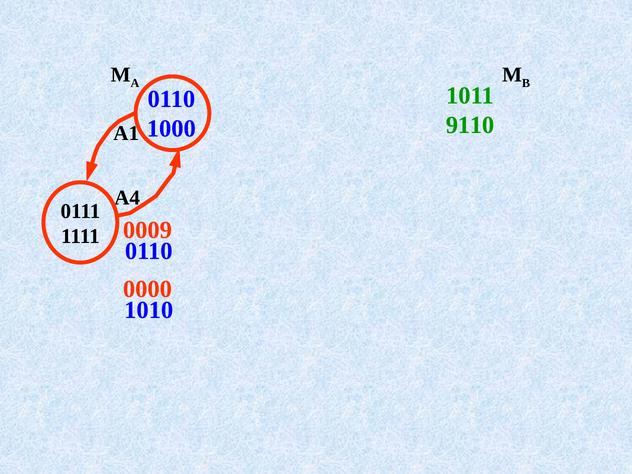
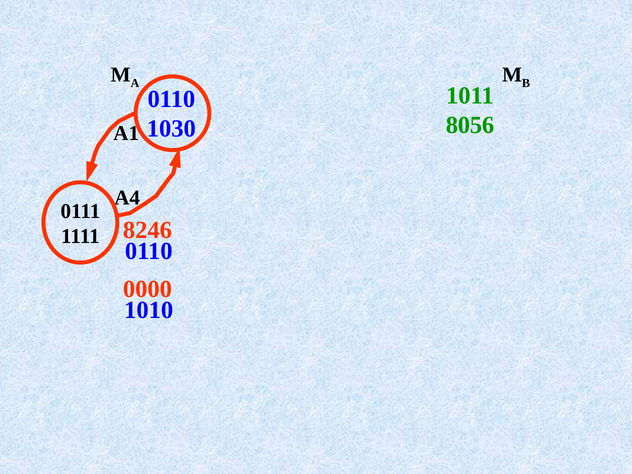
9110: 9110 -> 8056 (470, 125)
1000: 1000 -> 1030 (171, 129)
0009: 0009 -> 8246 (147, 230)
